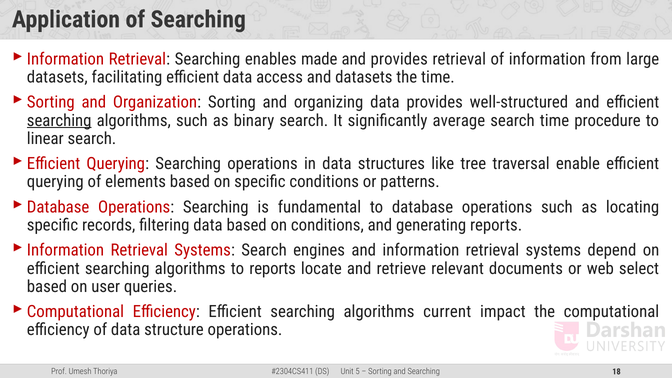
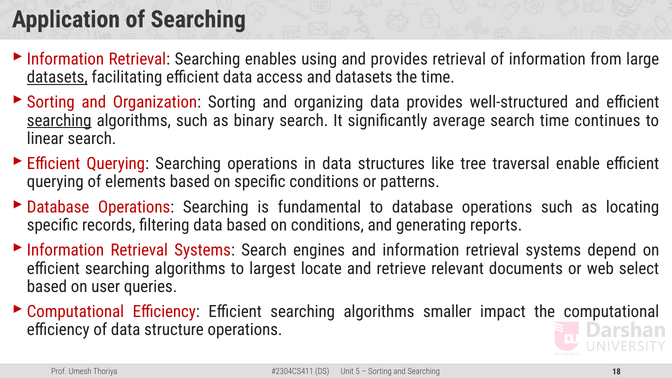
made: made -> using (319, 59)
datasets underline: none -> present (57, 77)
procedure: procedure -> continues (607, 120)
to reports: reports -> largest (272, 268)
current: current -> smaller (447, 312)
